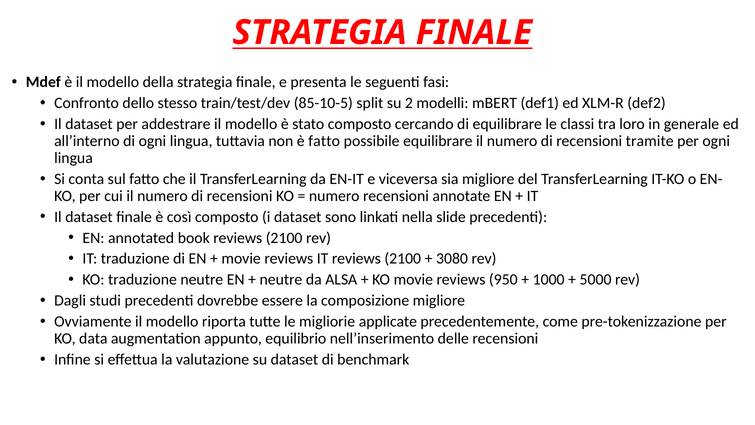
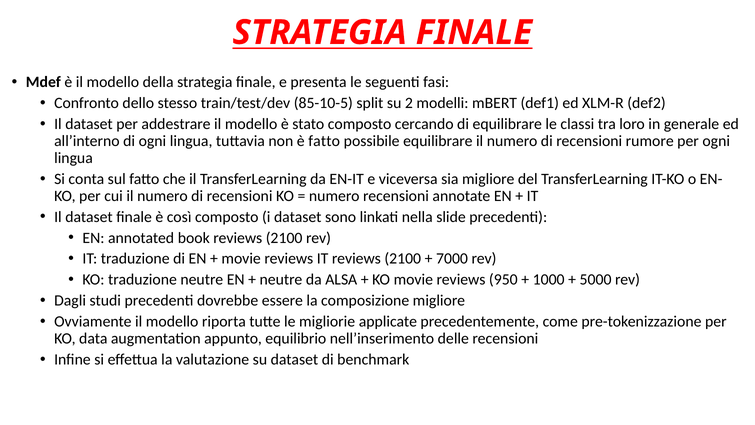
tramite: tramite -> rumore (650, 141)
3080: 3080 -> 7000 (452, 259)
